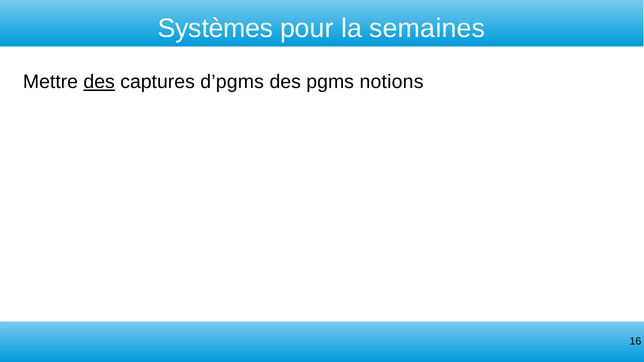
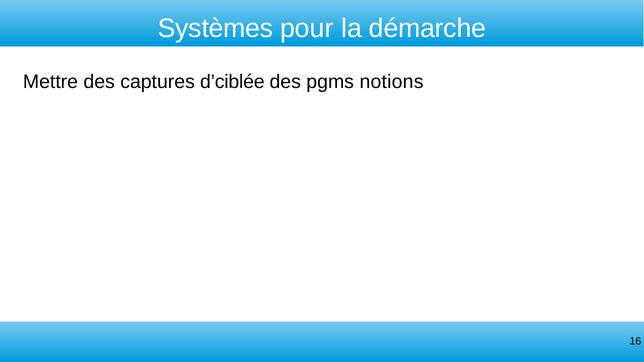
semaines: semaines -> démarche (427, 29)
des underline: present -> none (99, 82)
d’pgms: d’pgms -> d’ciblée (232, 82)
